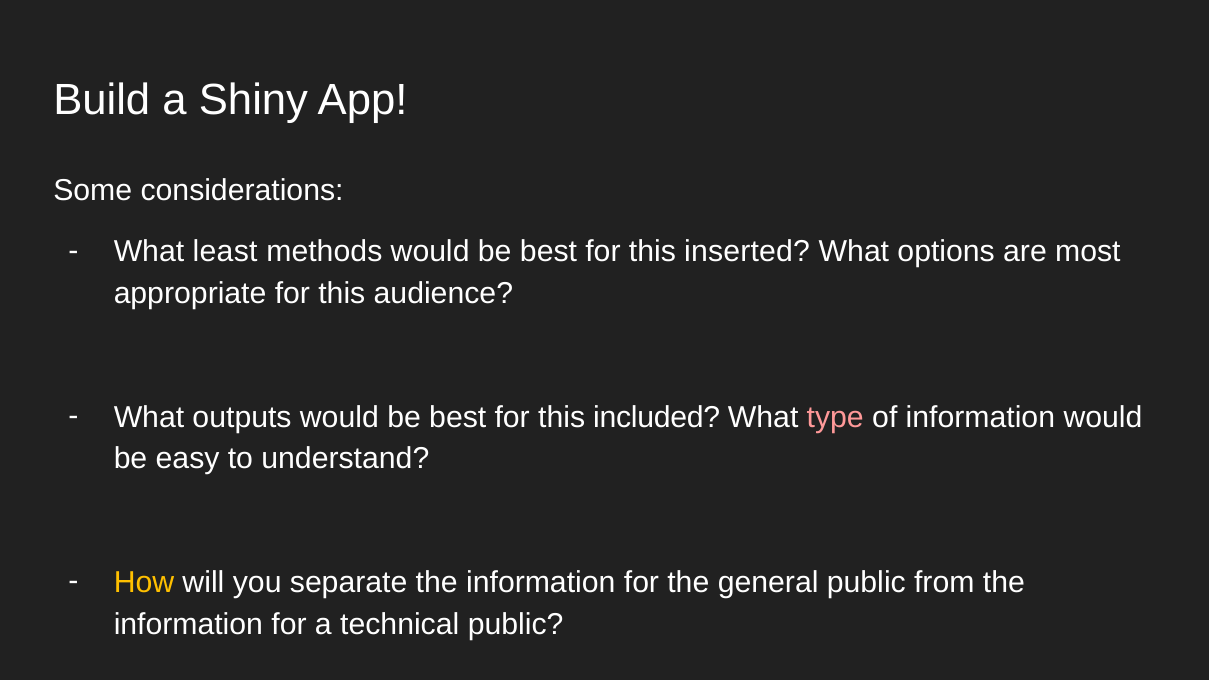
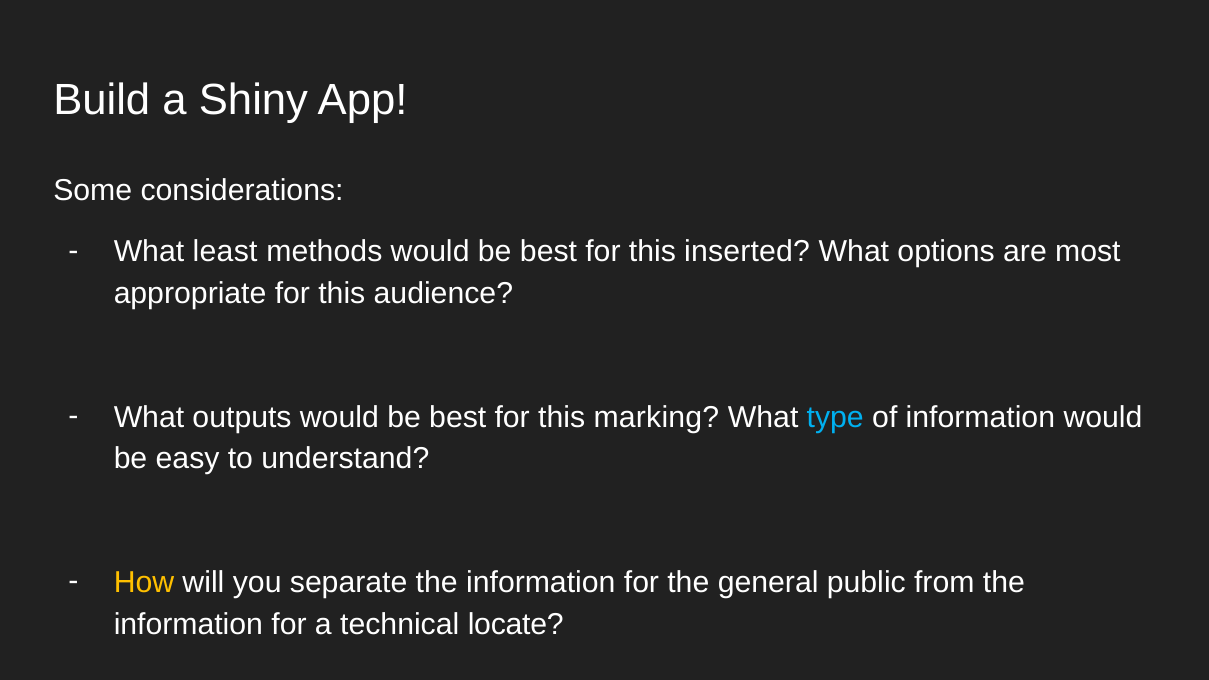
included: included -> marking (656, 417)
type colour: pink -> light blue (835, 417)
technical public: public -> locate (516, 624)
